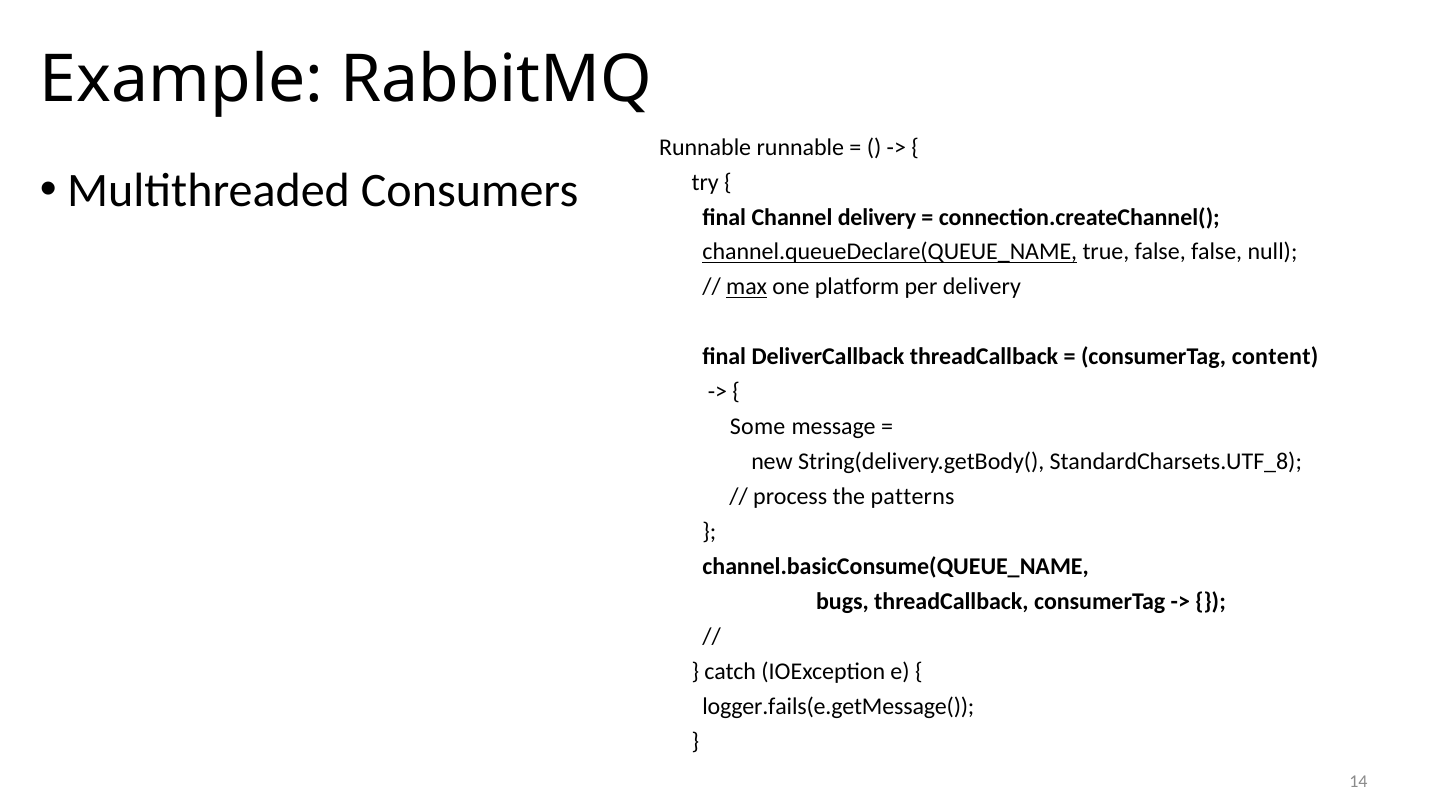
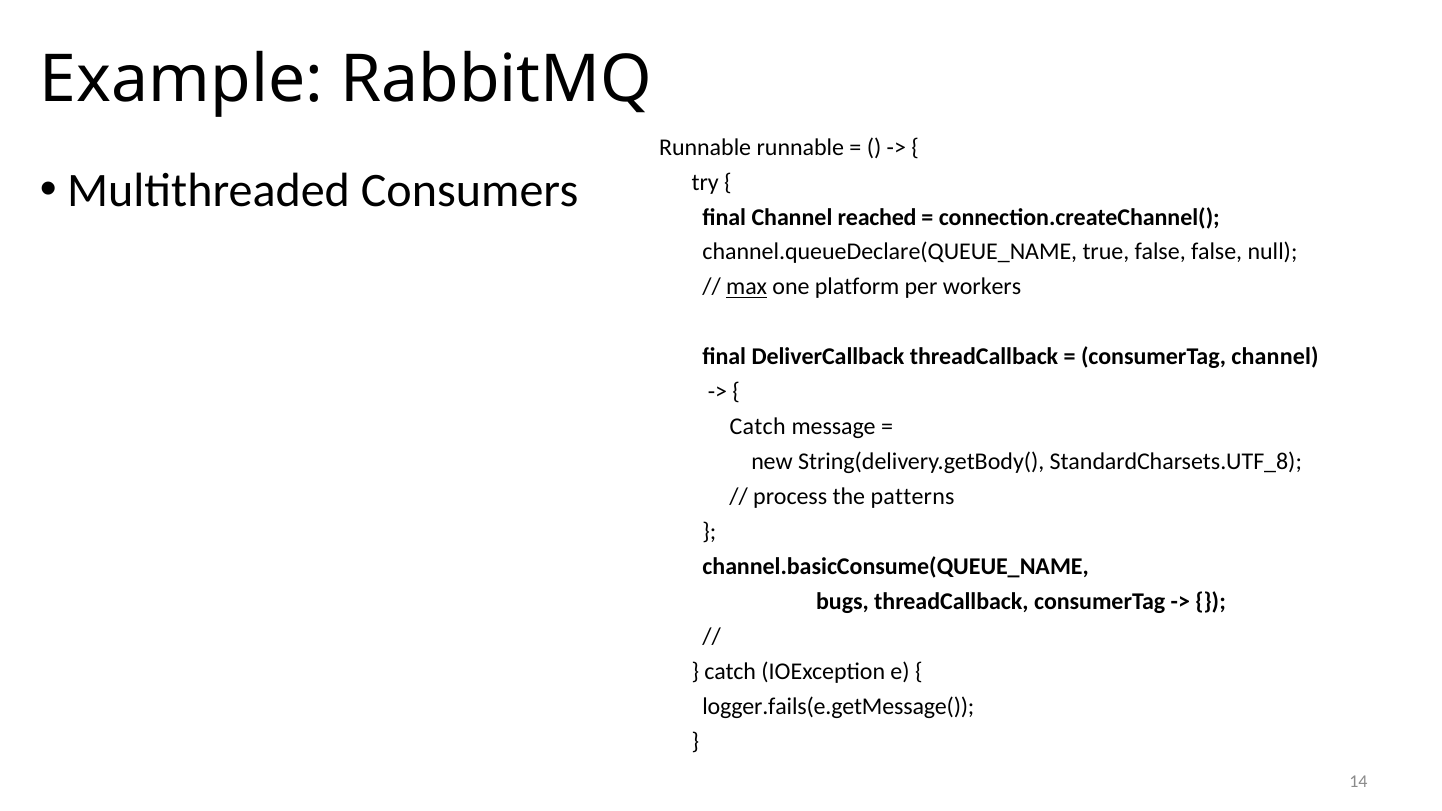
Channel delivery: delivery -> reached (877, 217)
channel.queueDeclare(QUEUE_NAME underline: present -> none (890, 252)
per delivery: delivery -> workers (982, 287)
consumerTag content: content -> channel (1275, 357)
Some: Some -> Catch (758, 427)
